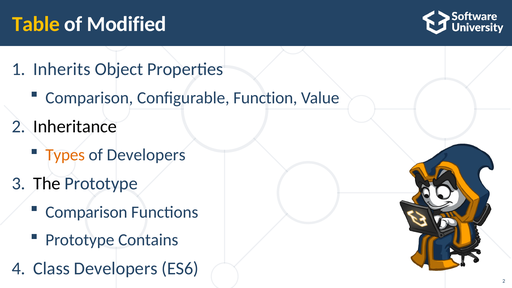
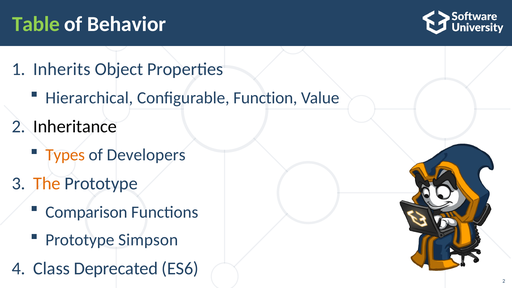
Table colour: yellow -> light green (36, 24)
Modified: Modified -> Behavior (127, 24)
Comparison: Comparison -> Hierarchical (89, 98)
The colour: black -> orange (47, 184)
Contains: Contains -> Simpson (148, 240)
Class Developers: Developers -> Deprecated (116, 269)
